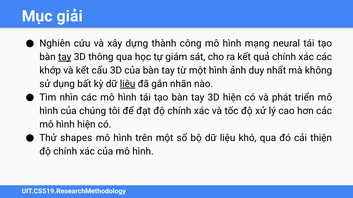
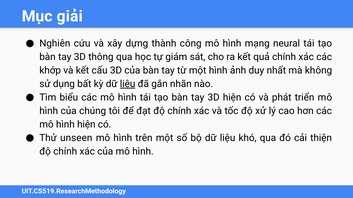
tay underline: present -> none (65, 57)
nhìn: nhìn -> biểu (69, 98)
shapes: shapes -> unseen (76, 138)
